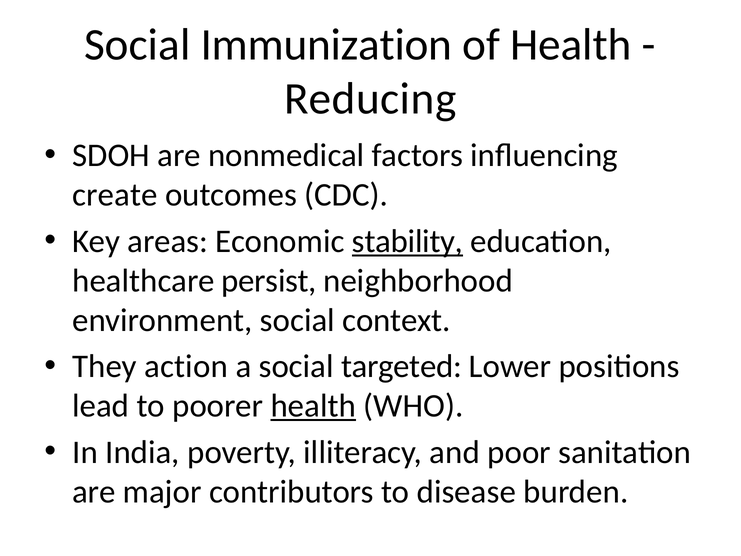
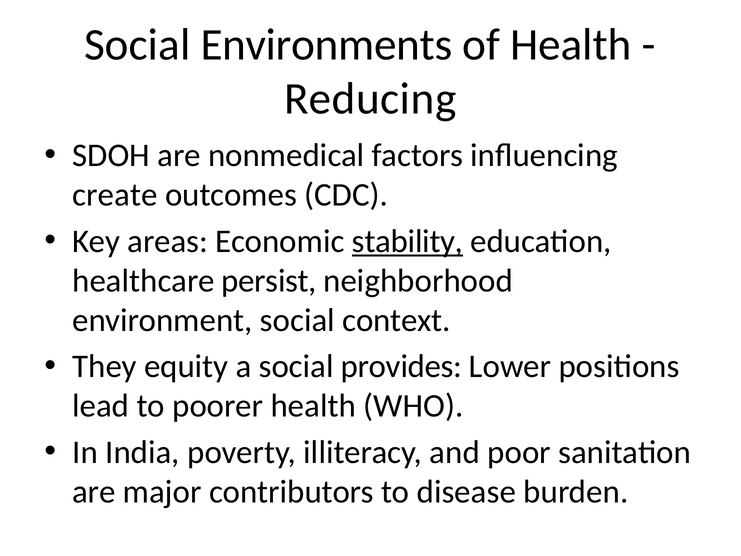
Immunization: Immunization -> Environments (326, 45)
action: action -> equity (186, 366)
targeted: targeted -> provides (401, 366)
health underline: present -> none (313, 406)
